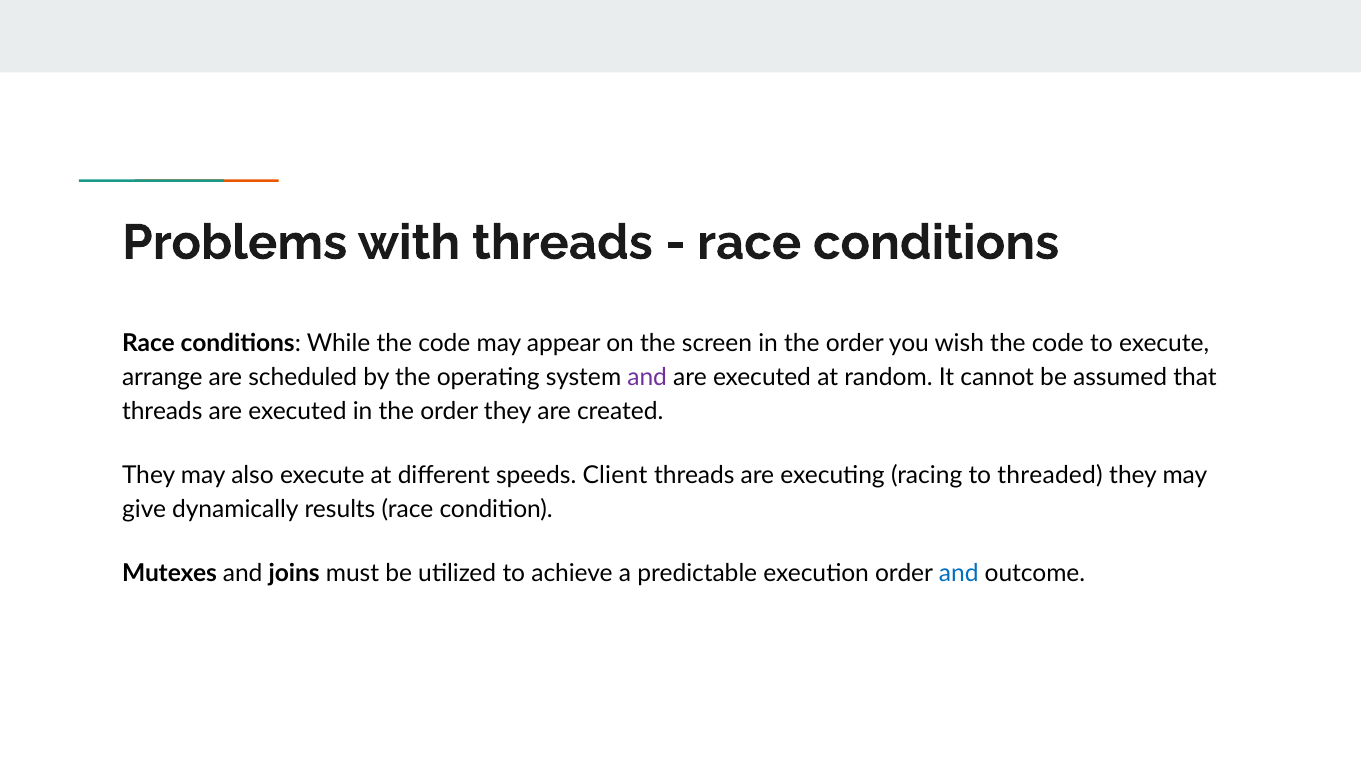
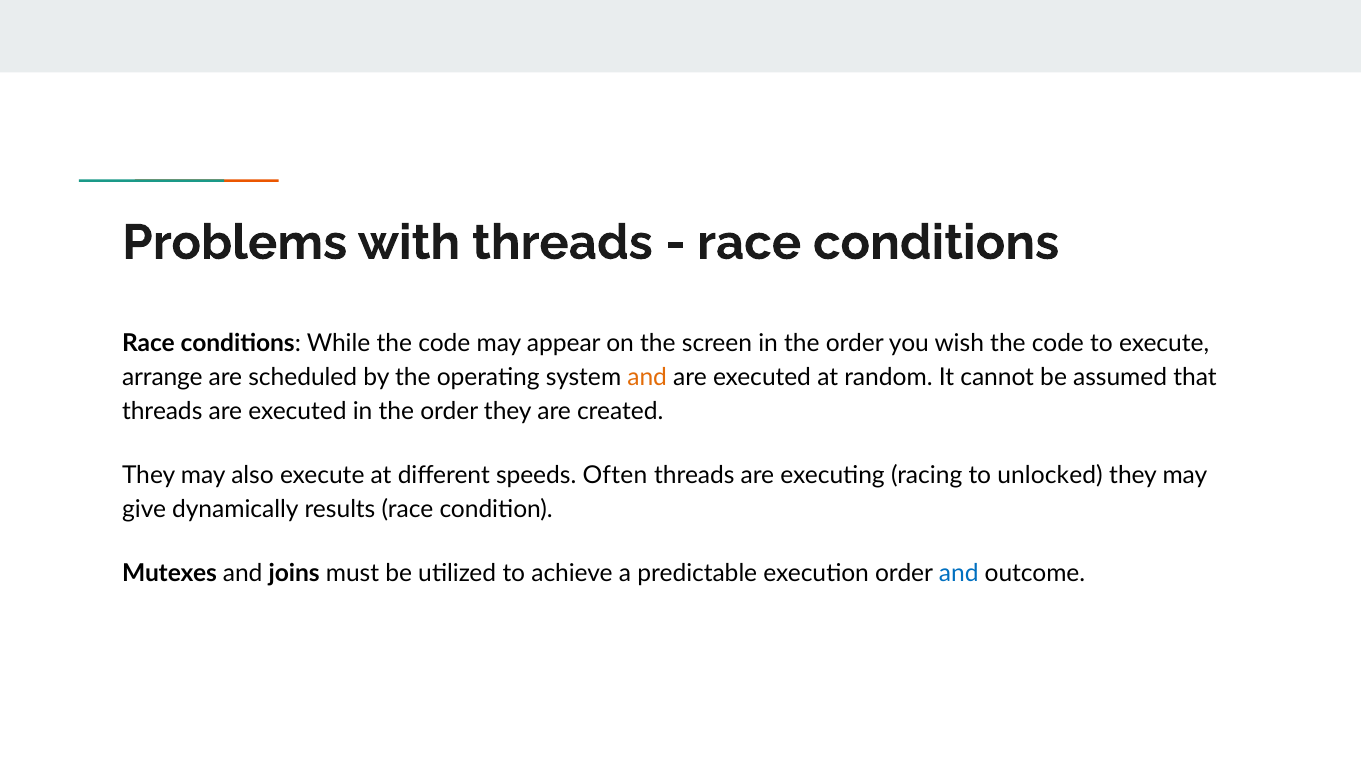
and colour: purple -> orange (647, 378)
Client: Client -> Often (615, 476)
threaded: threaded -> unlocked (1050, 476)
